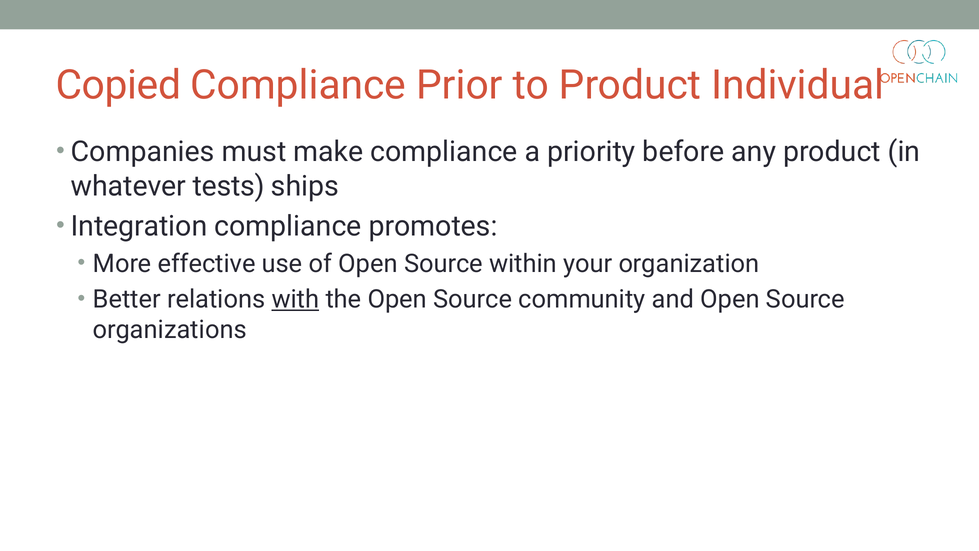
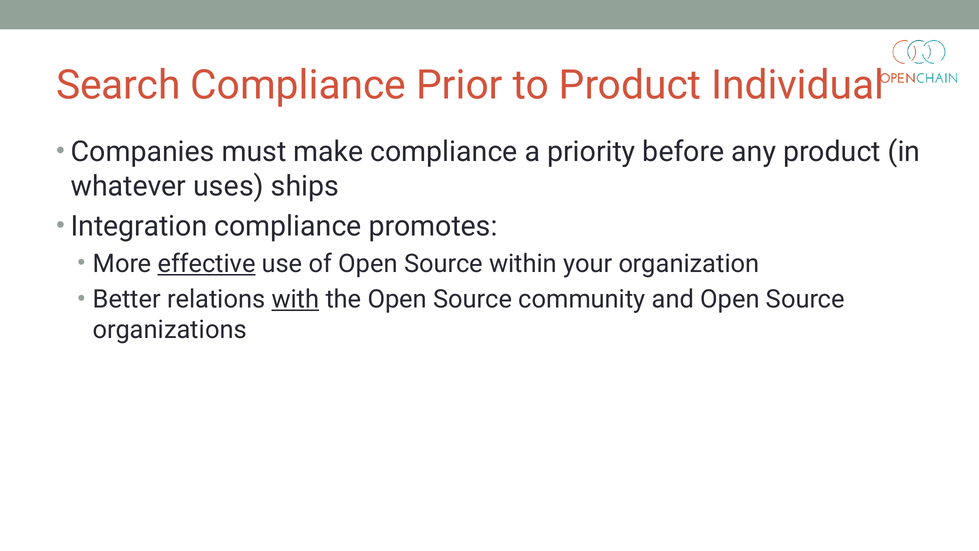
Copied: Copied -> Search (118, 85)
tests: tests -> uses (228, 186)
effective underline: none -> present (207, 263)
